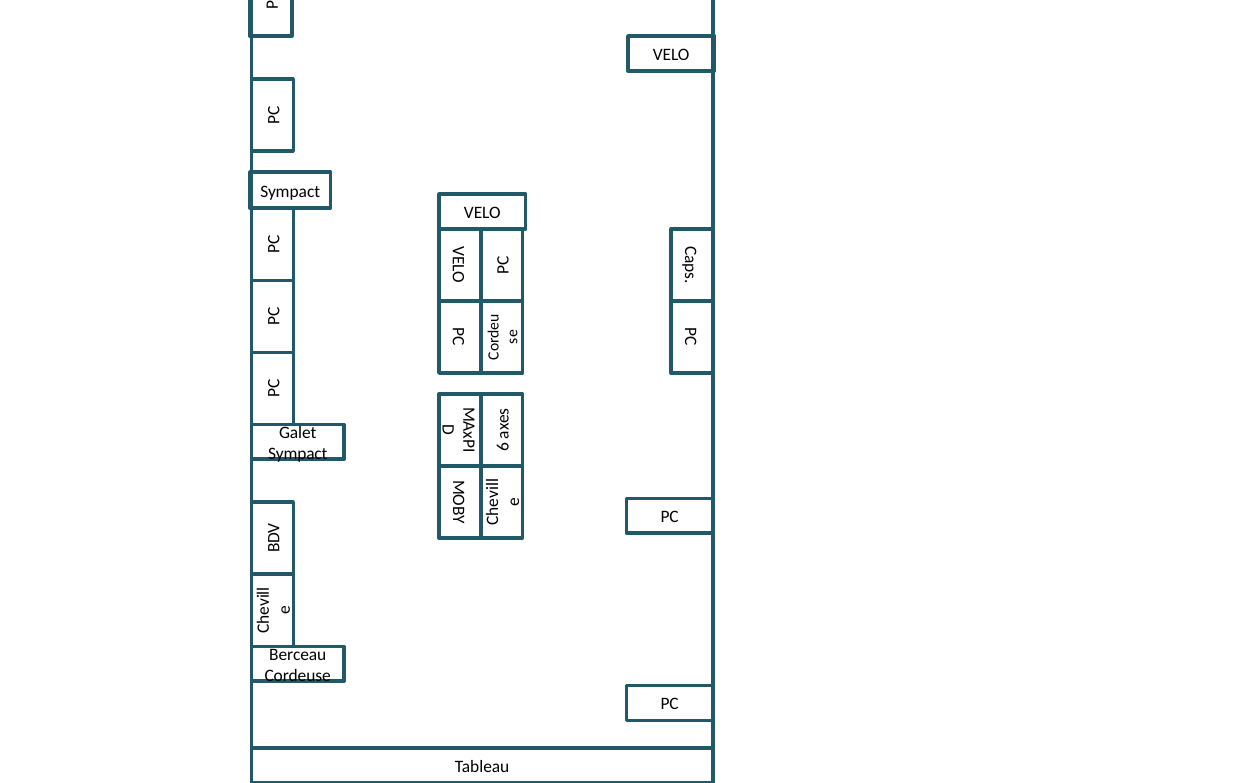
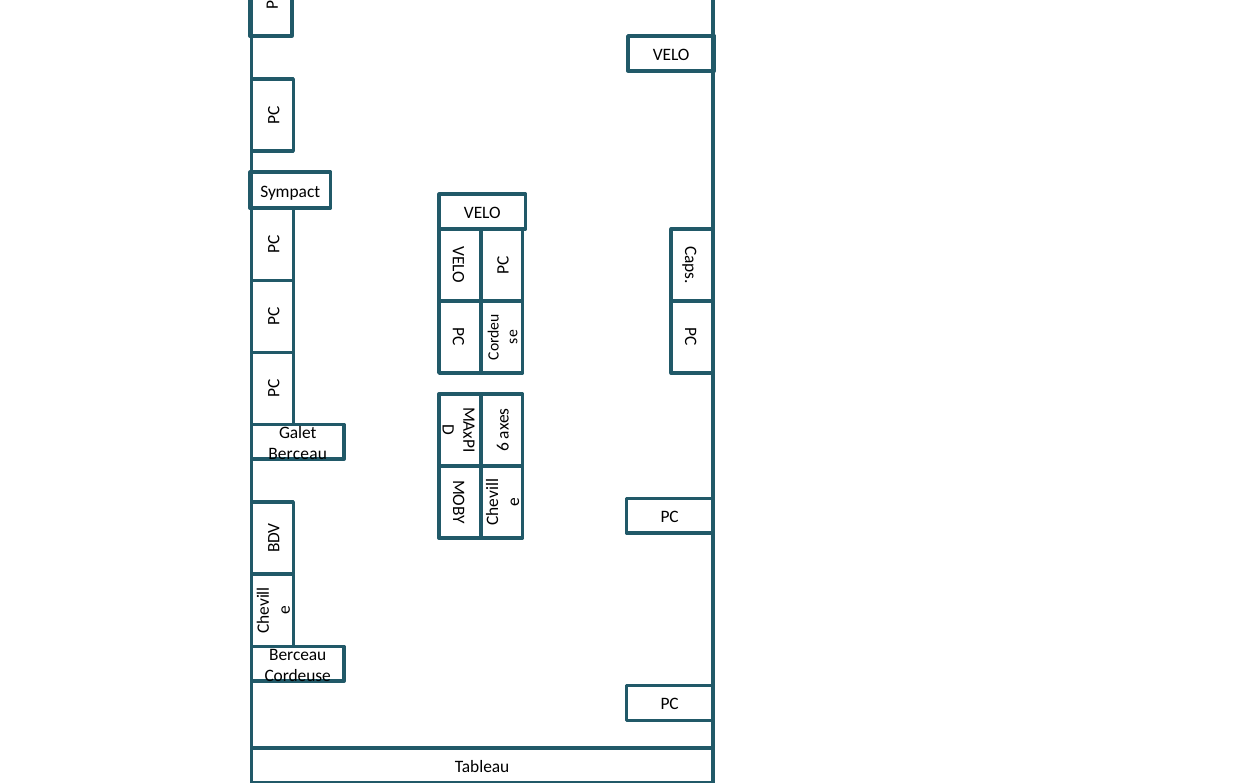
Sympact: Sympact -> Berceau (298, 454)
